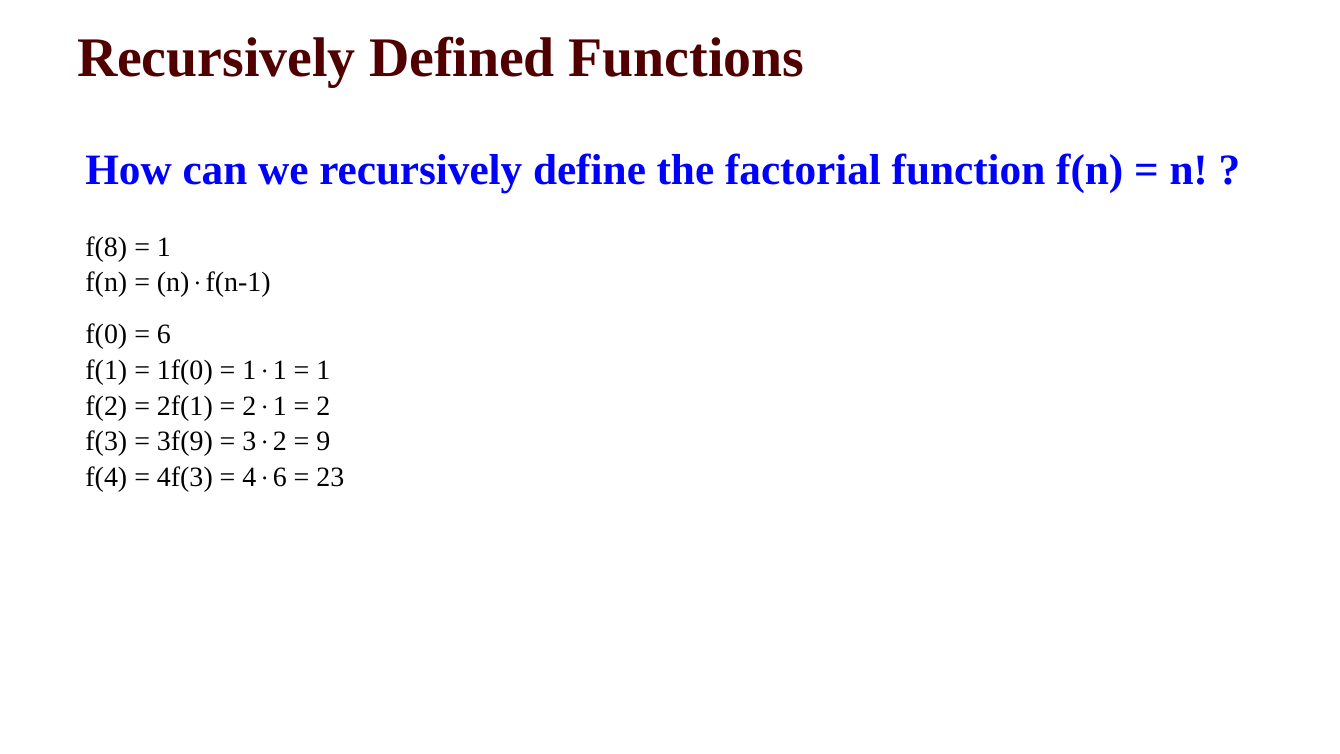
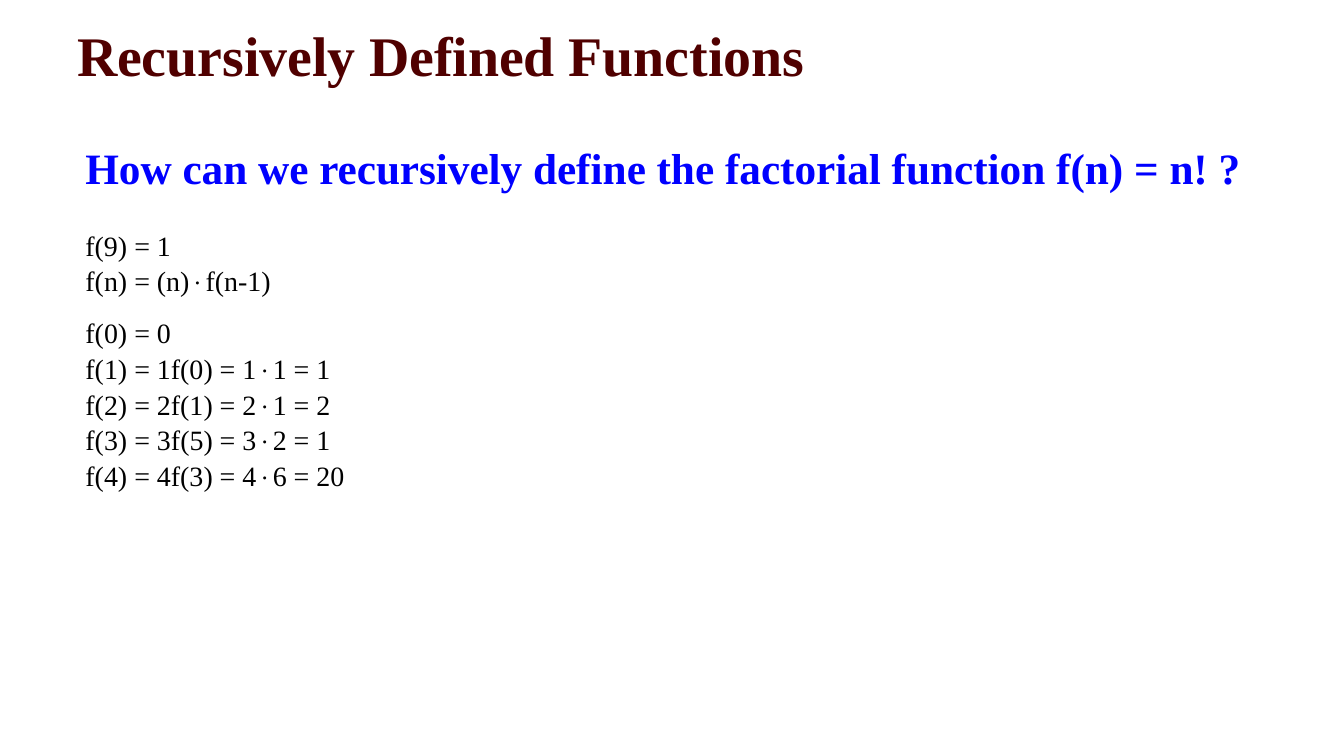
f(8: f(8 -> f(9 (106, 247)
6: 6 -> 0 (164, 334)
3f(9: 3f(9 -> 3f(5 (185, 442)
9: 9 -> 1 (323, 442)
23: 23 -> 20 (330, 477)
